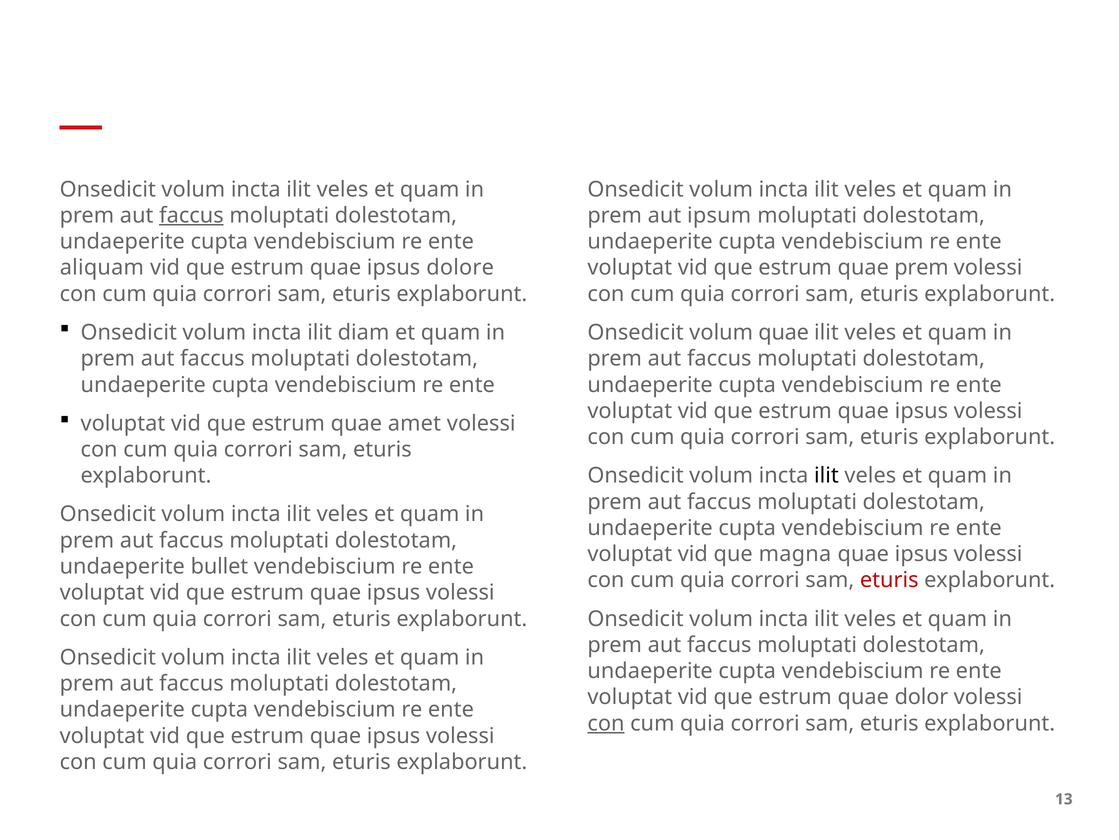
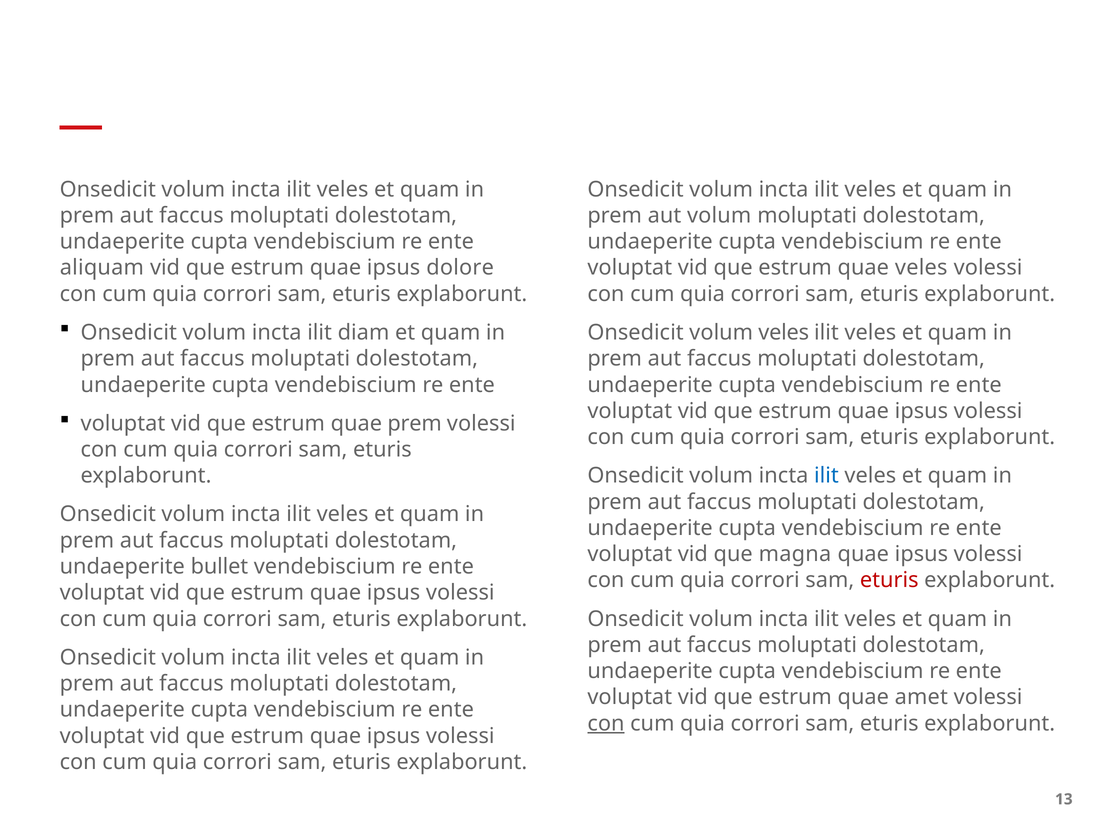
faccus underline: present -> none (191, 215)
aut ipsum: ipsum -> volum (719, 215)
quae prem: prem -> veles (921, 268)
volum quae: quae -> veles (784, 332)
quae amet: amet -> prem (415, 423)
ilit colour: black -> blue (826, 475)
dolor: dolor -> amet (921, 697)
